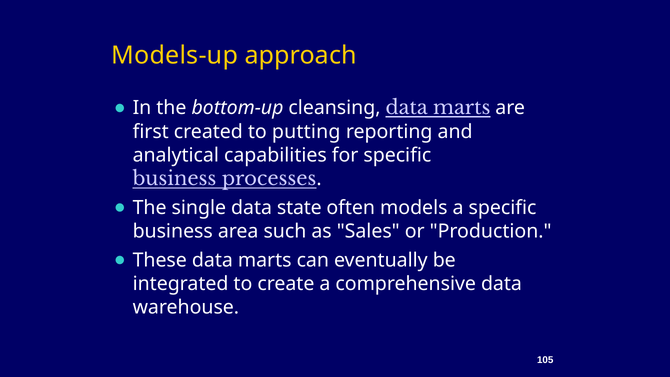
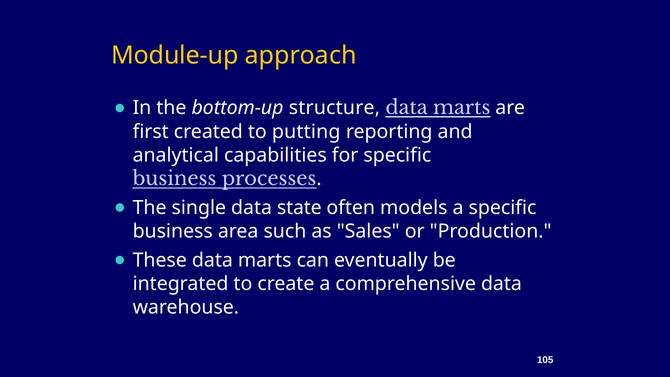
Models-up: Models-up -> Module-up (175, 55)
cleansing: cleansing -> structure (334, 108)
